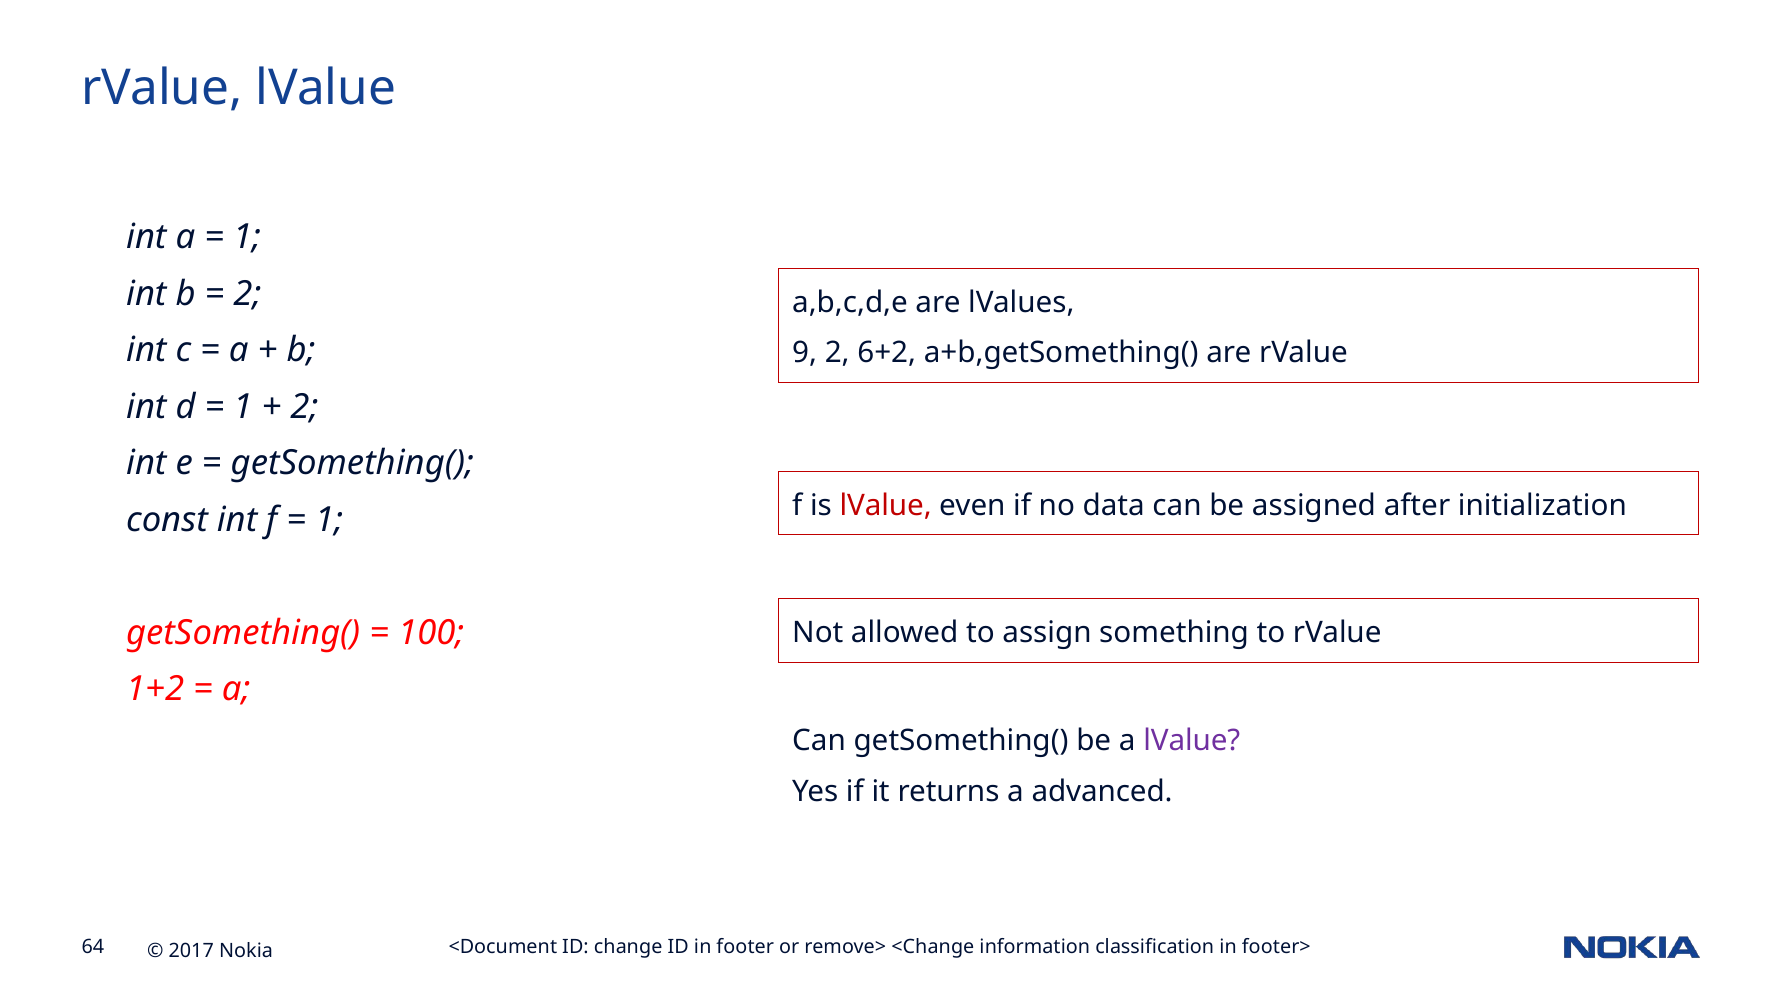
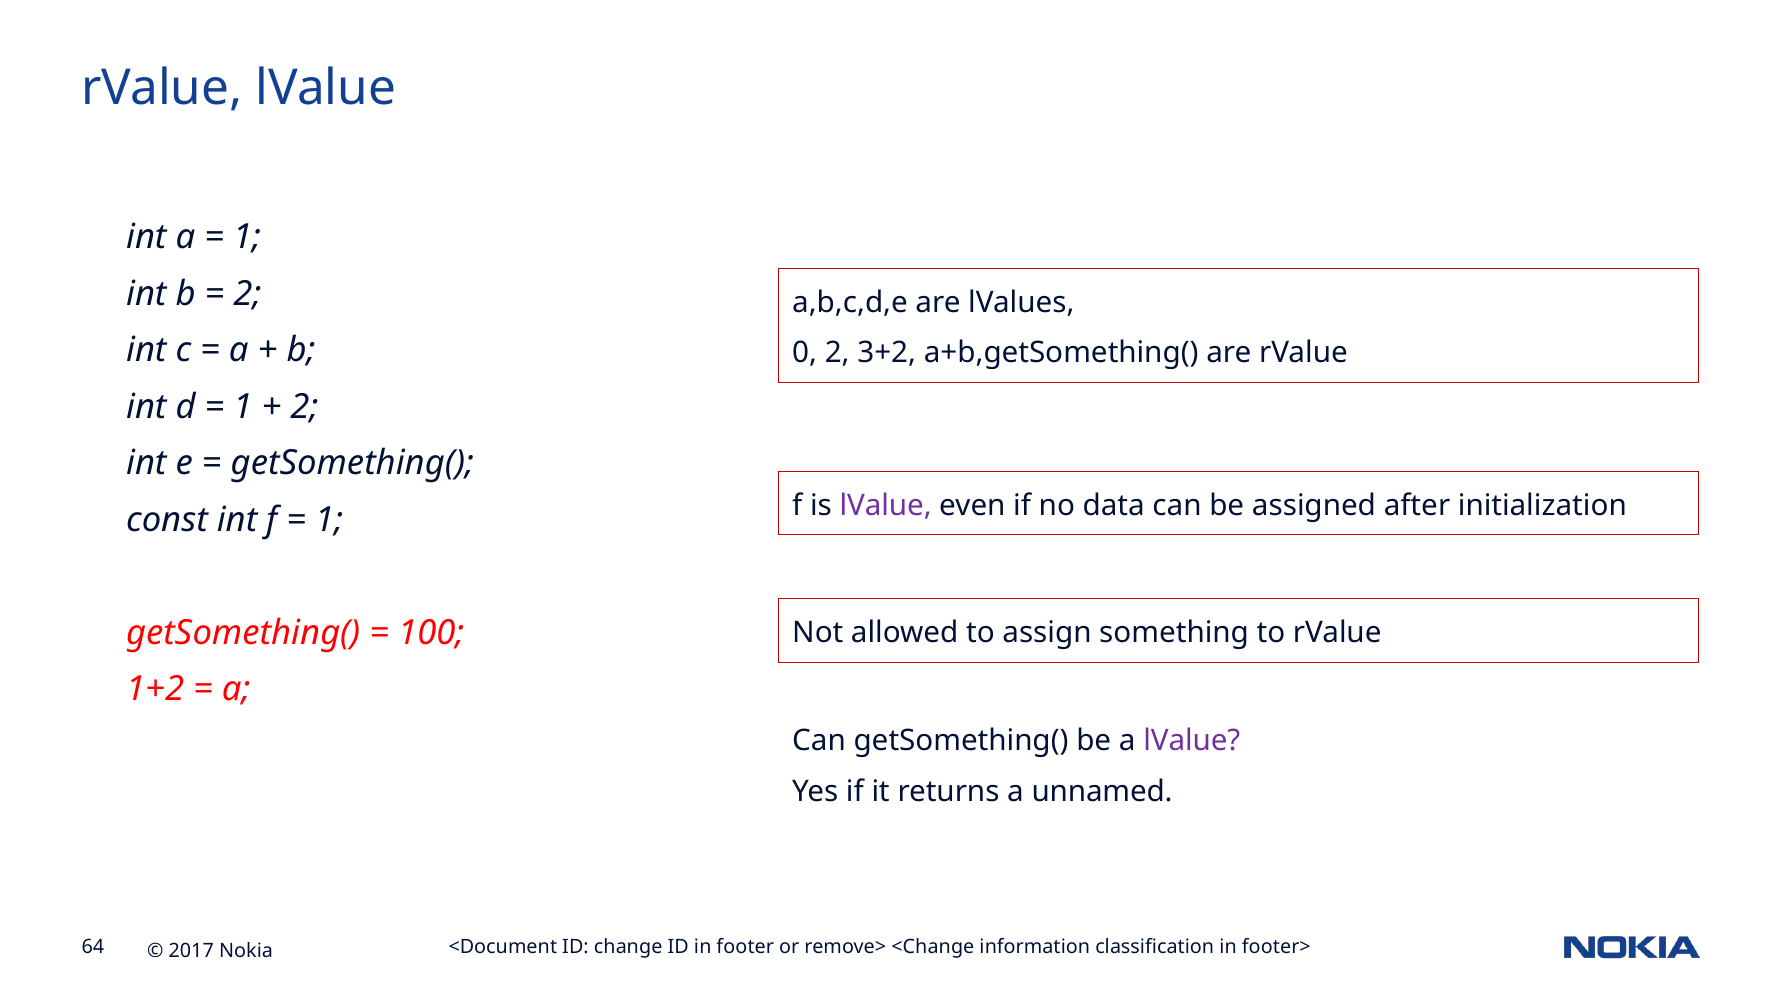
9: 9 -> 0 (805, 353)
6+2: 6+2 -> 3+2 (887, 353)
lValue colour: red -> purple (886, 505)
advanced: advanced -> unnamed (1102, 792)
